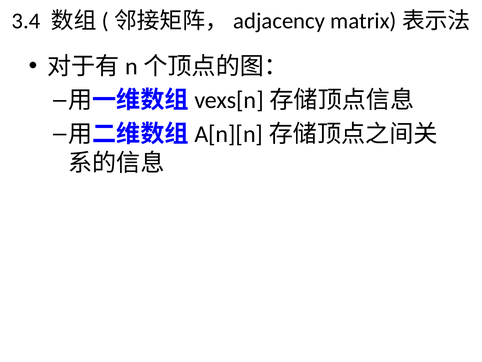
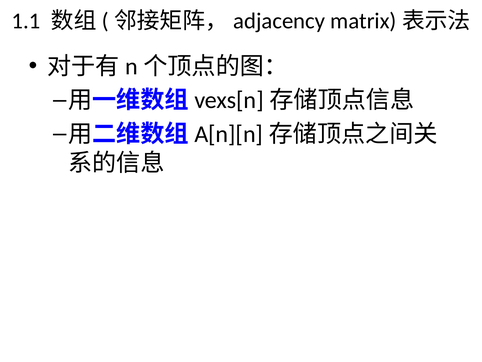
3.4: 3.4 -> 1.1 (26, 21)
